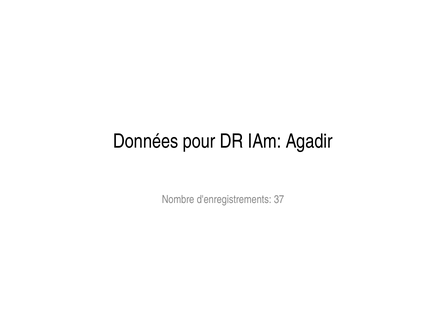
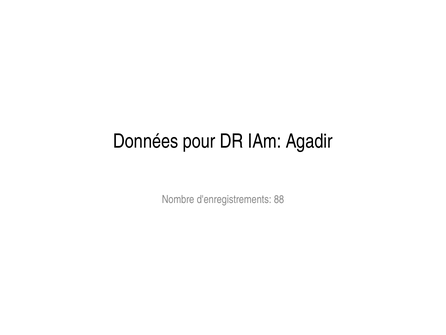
37: 37 -> 88 (279, 199)
